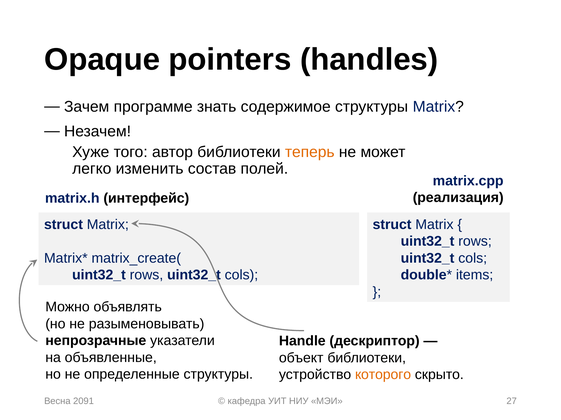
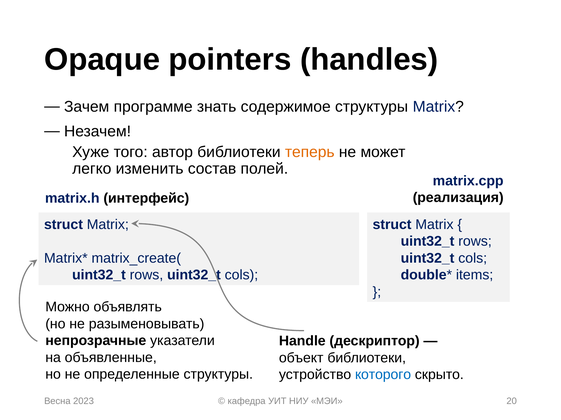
которого colour: orange -> blue (383, 375)
2091: 2091 -> 2023 (83, 402)
27: 27 -> 20 (512, 402)
